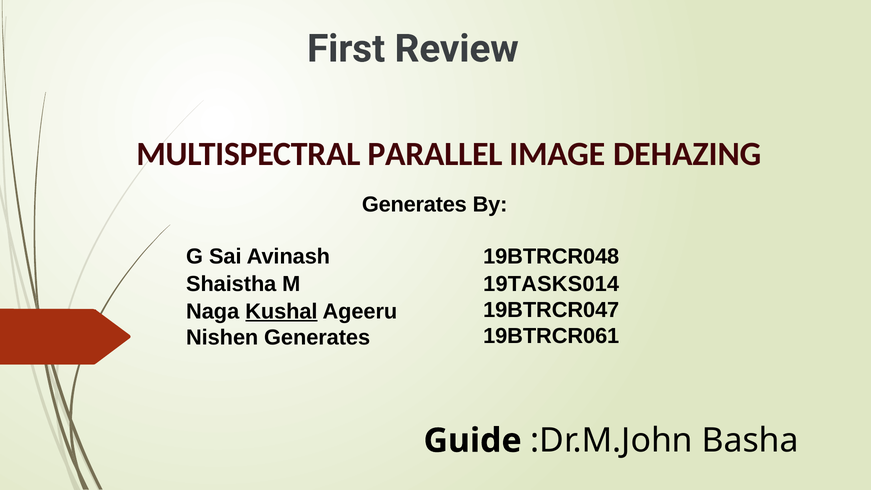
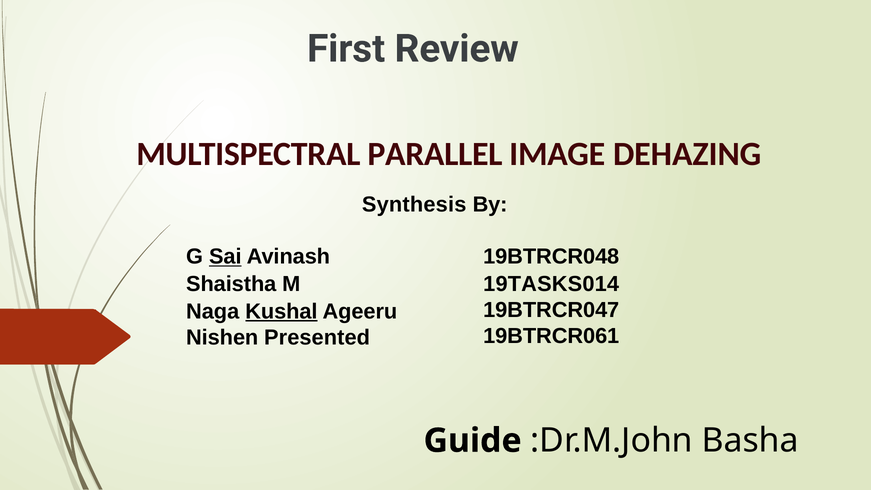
Generates: Generates -> Synthesis (414, 204)
Sai underline: none -> present (225, 257)
Nishen Generates: Generates -> Presented (317, 337)
